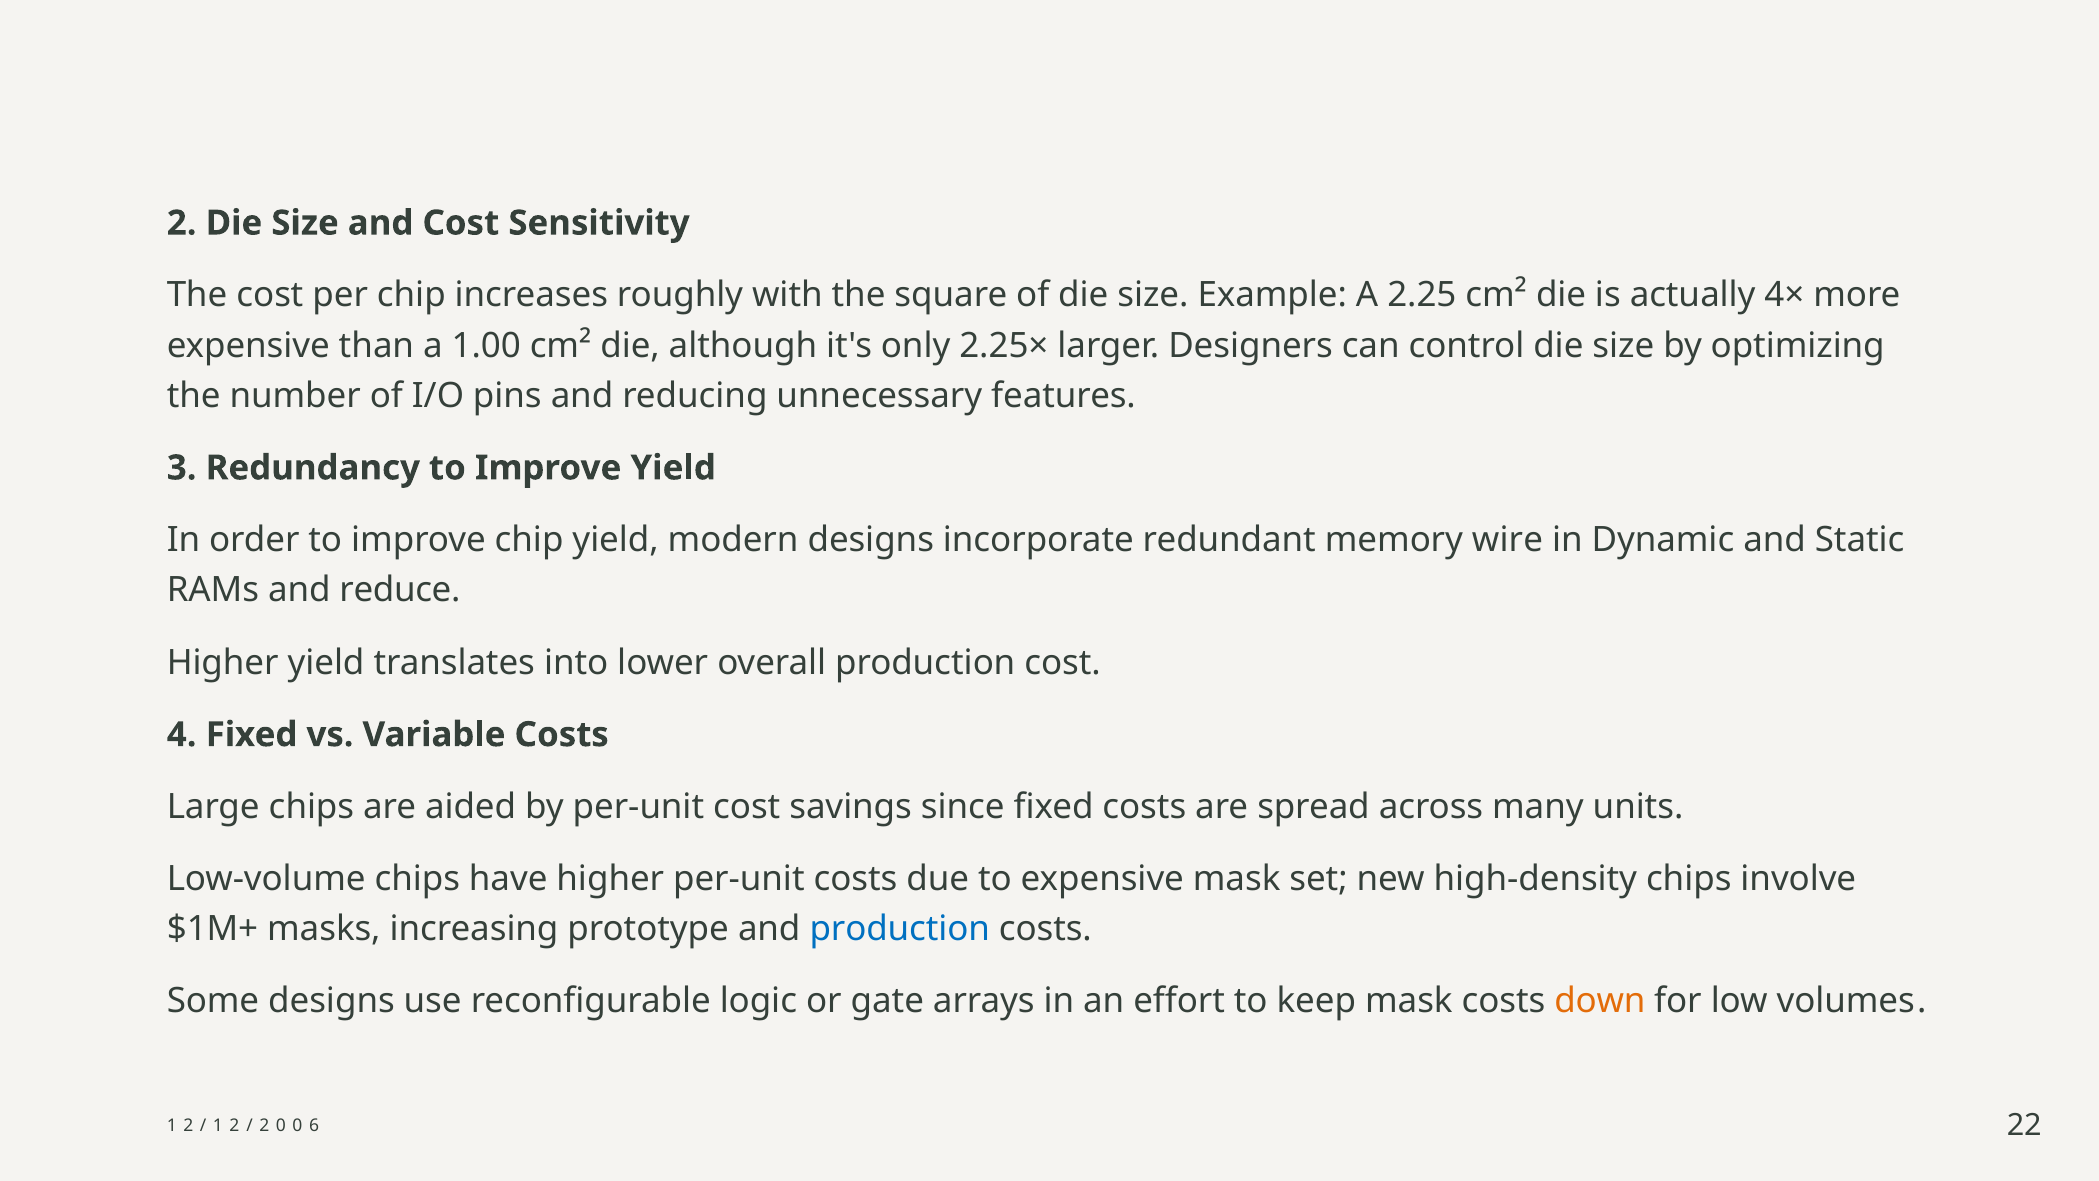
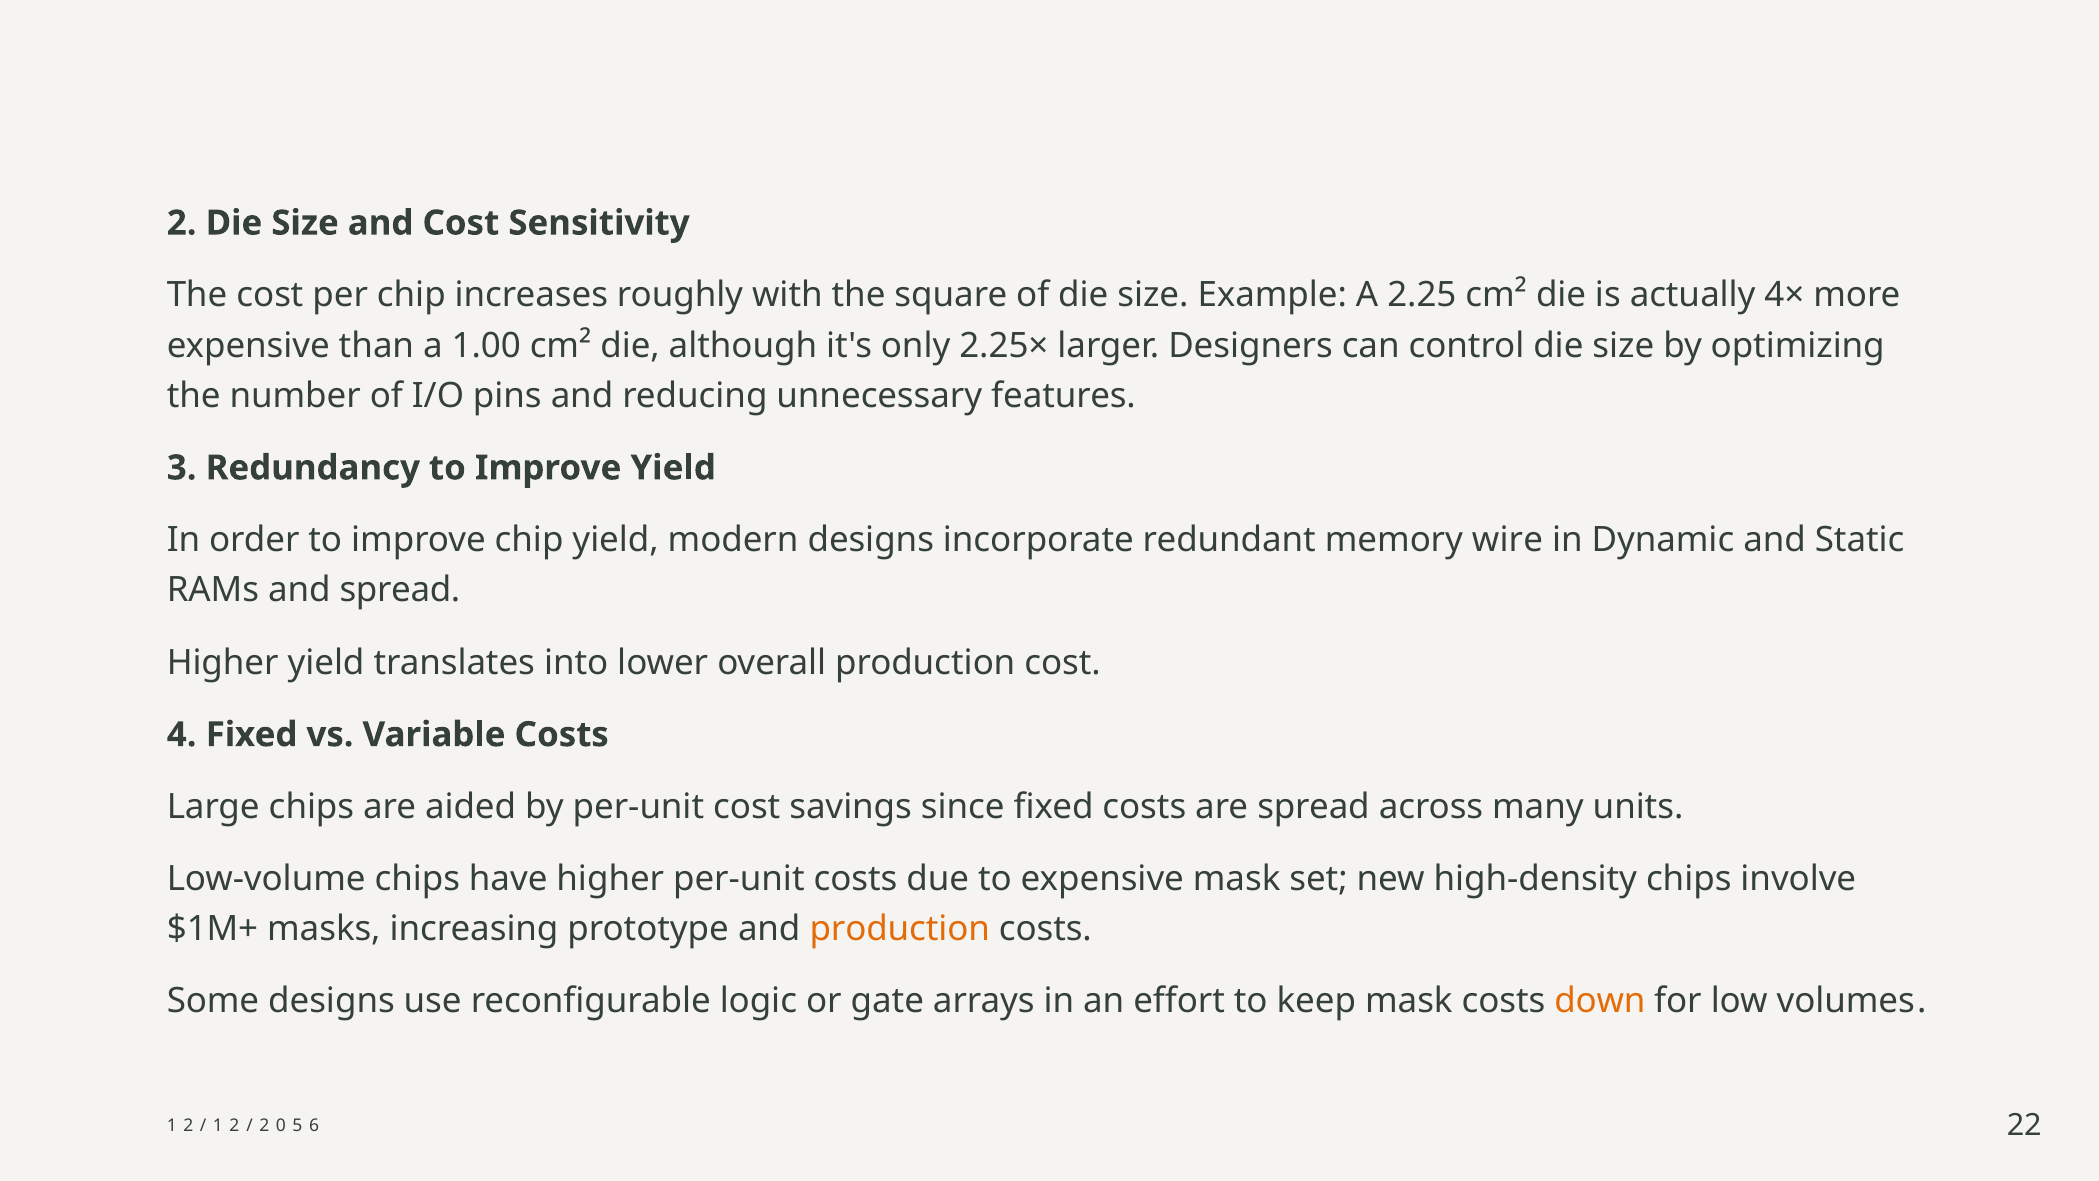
and reduce: reduce -> spread (400, 590)
production colour: blue -> orange (900, 929)
0: 0 -> 5 (297, 1125)
